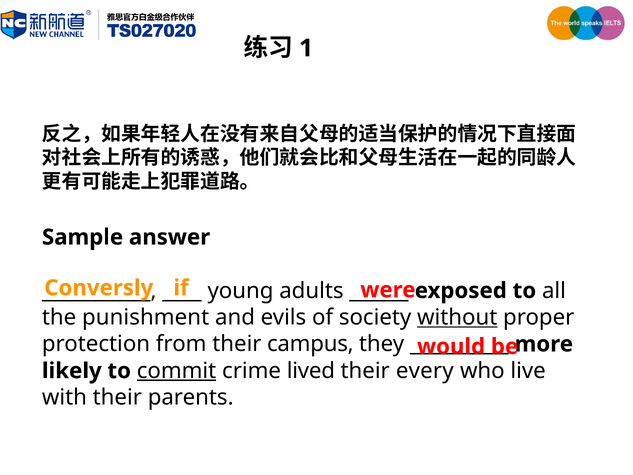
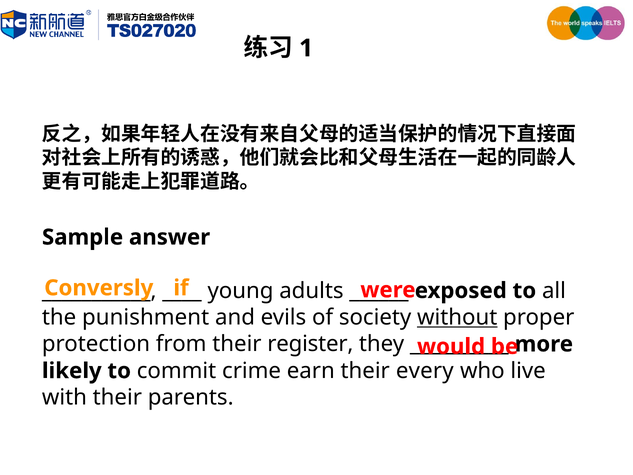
campus: campus -> register (310, 344)
commit underline: present -> none (176, 371)
lived: lived -> earn (311, 371)
